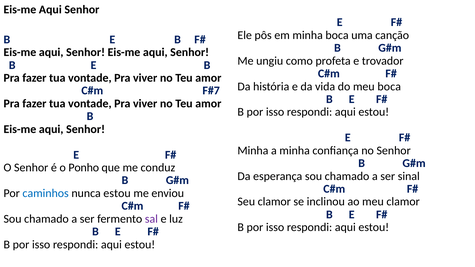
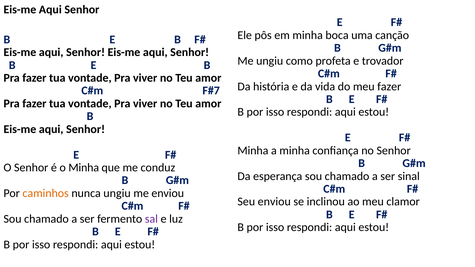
meu boca: boca -> fazer (389, 87)
o Ponho: Ponho -> Minha (84, 168)
caminhos colour: blue -> orange (46, 193)
nunca estou: estou -> ungiu (117, 193)
Seu clamor: clamor -> enviou (274, 202)
